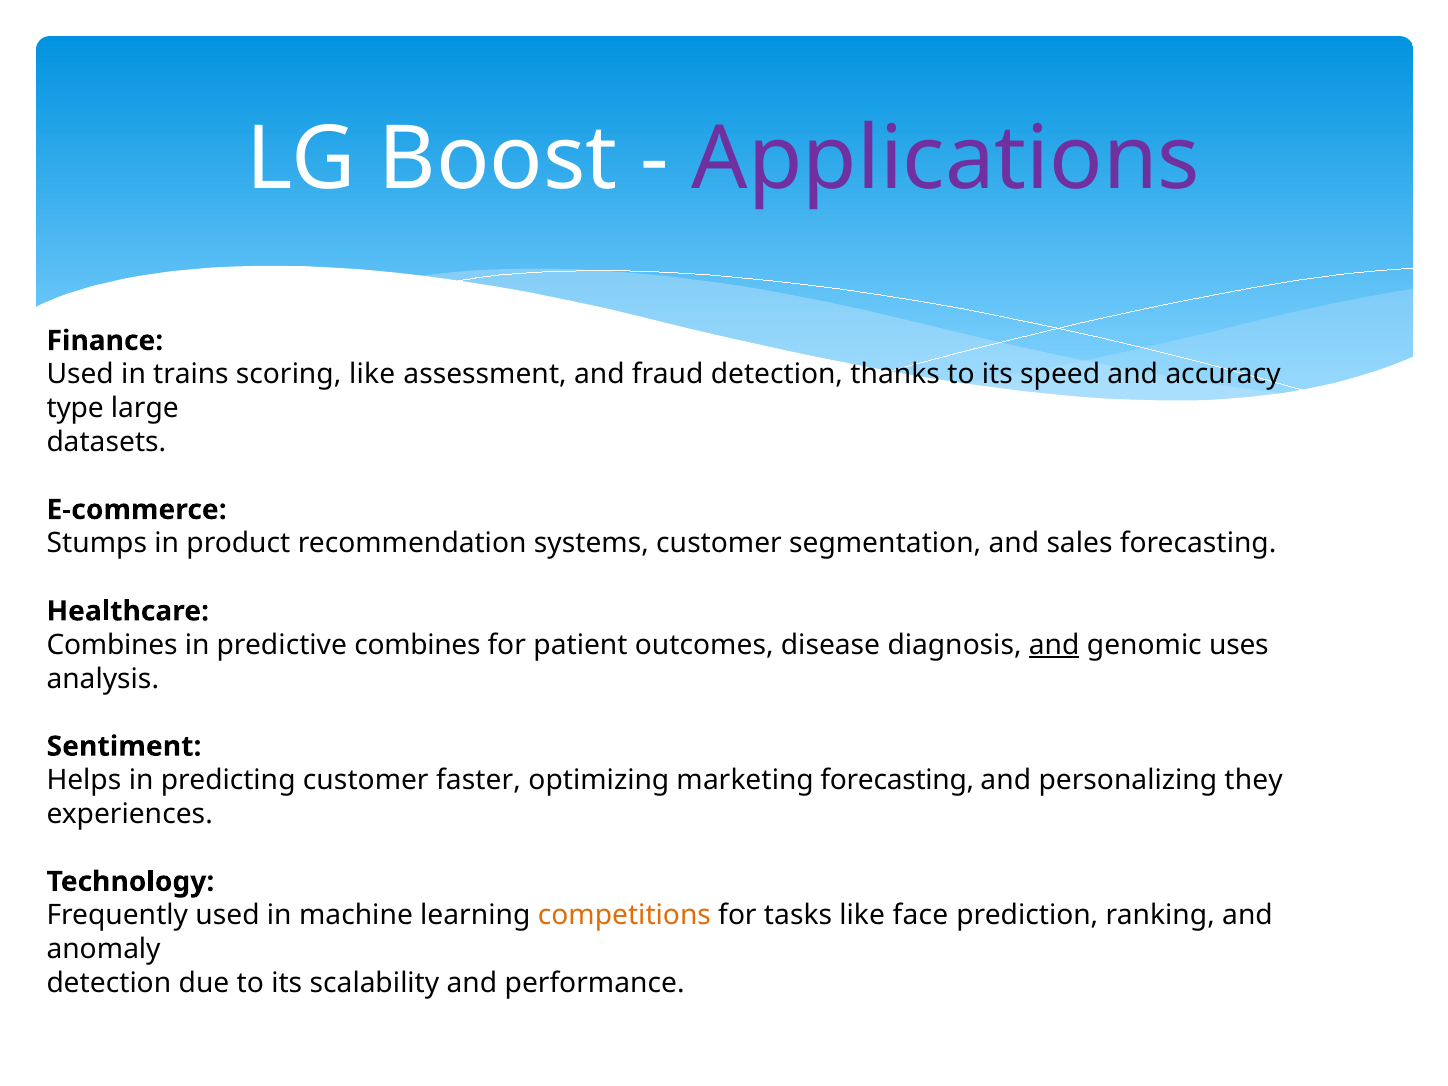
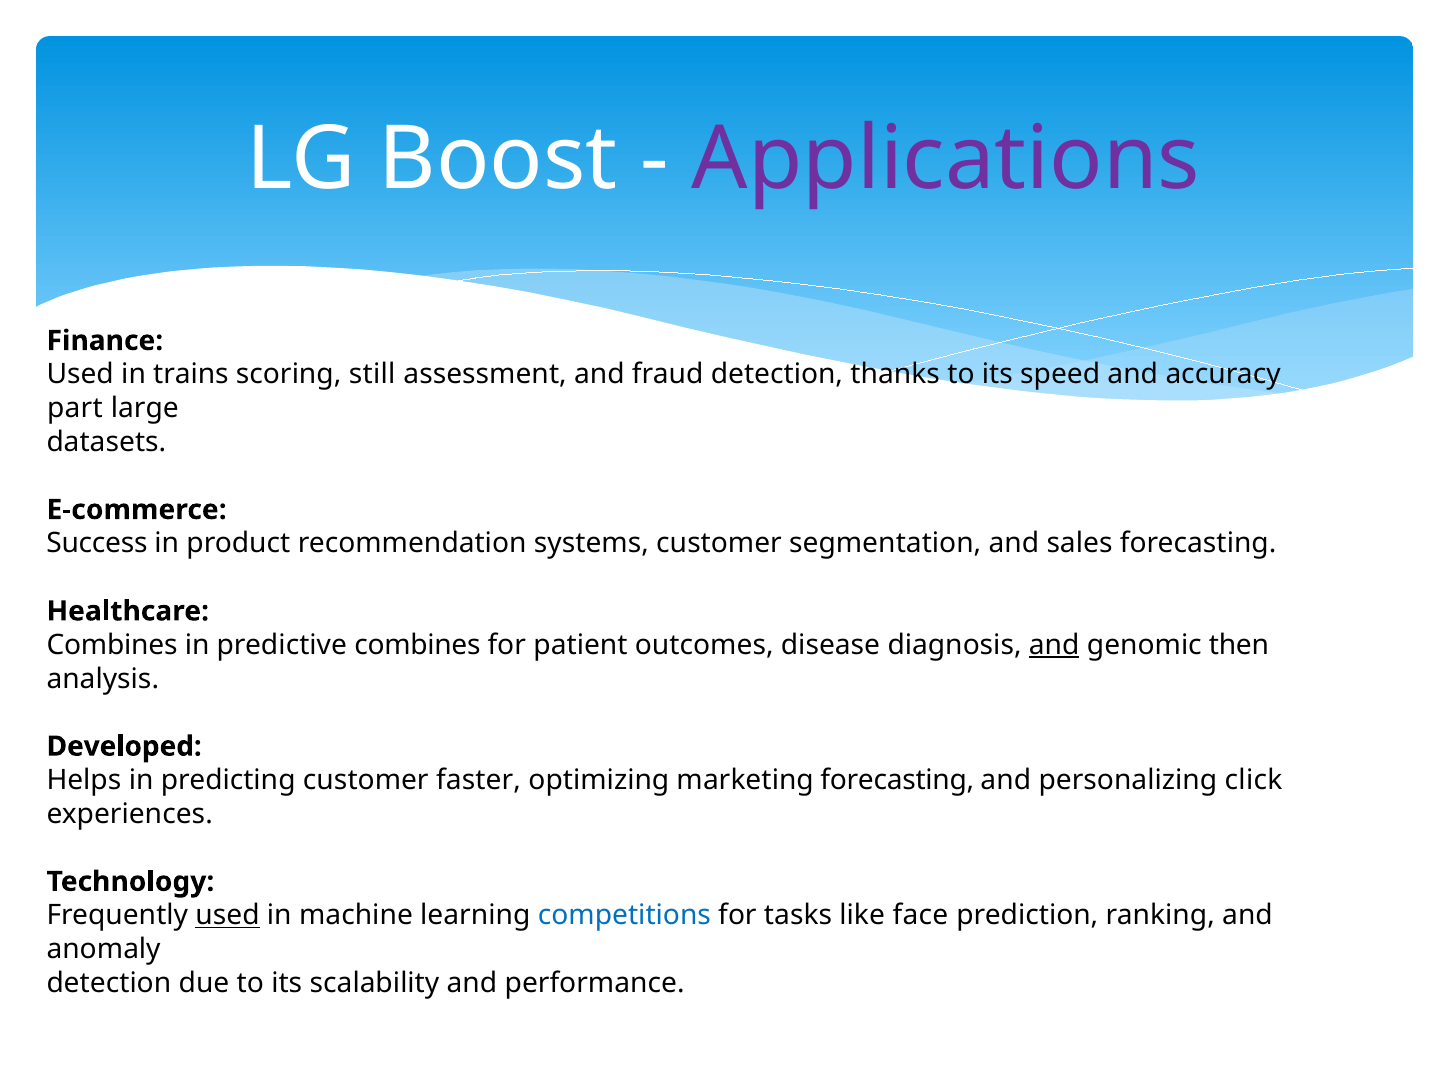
scoring like: like -> still (372, 375)
type: type -> part (75, 408)
Stumps: Stumps -> Success (97, 544)
uses: uses -> then (1239, 645)
Sentiment: Sentiment -> Developed (124, 746)
they: they -> click (1254, 780)
used underline: none -> present (228, 915)
competitions colour: orange -> blue (624, 915)
